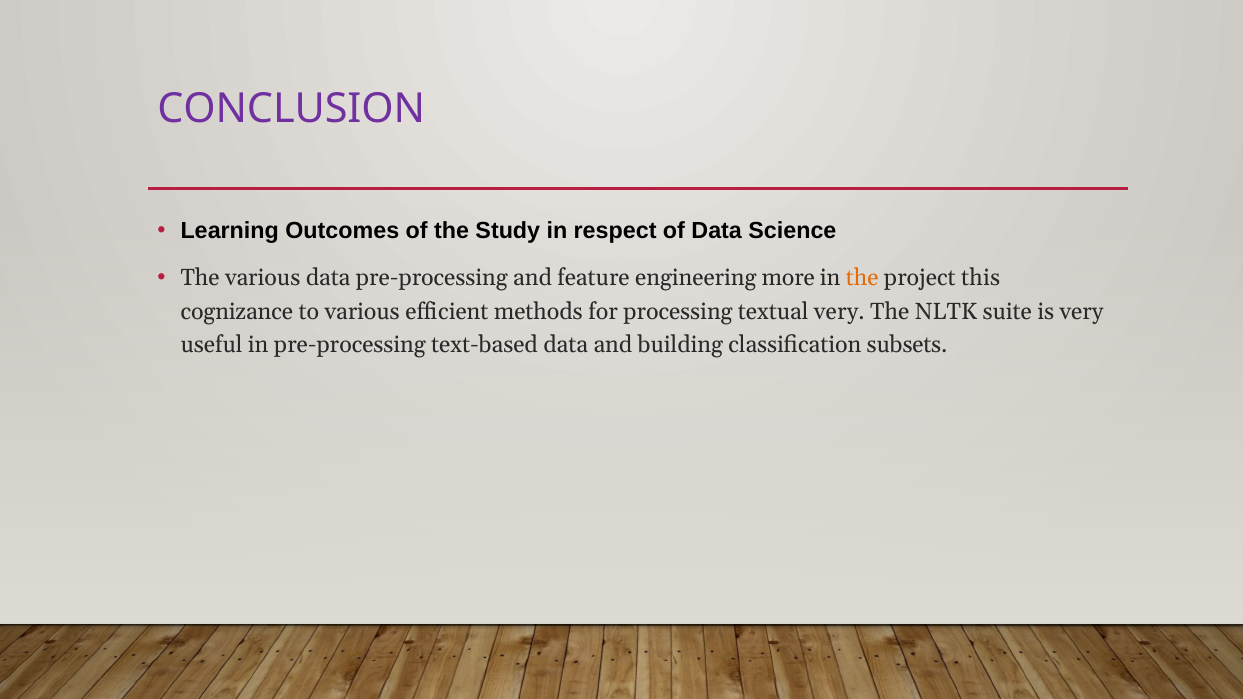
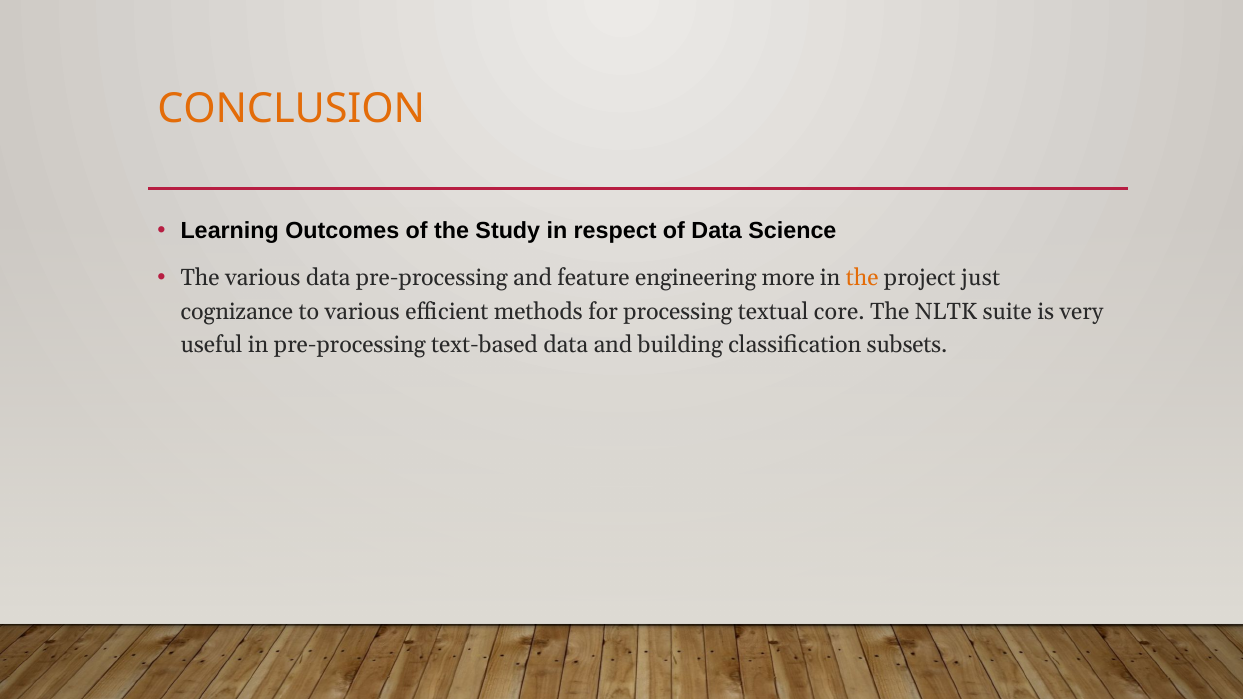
CONCLUSION colour: purple -> orange (291, 109)
this: this -> just (981, 278)
textual very: very -> core (839, 311)
